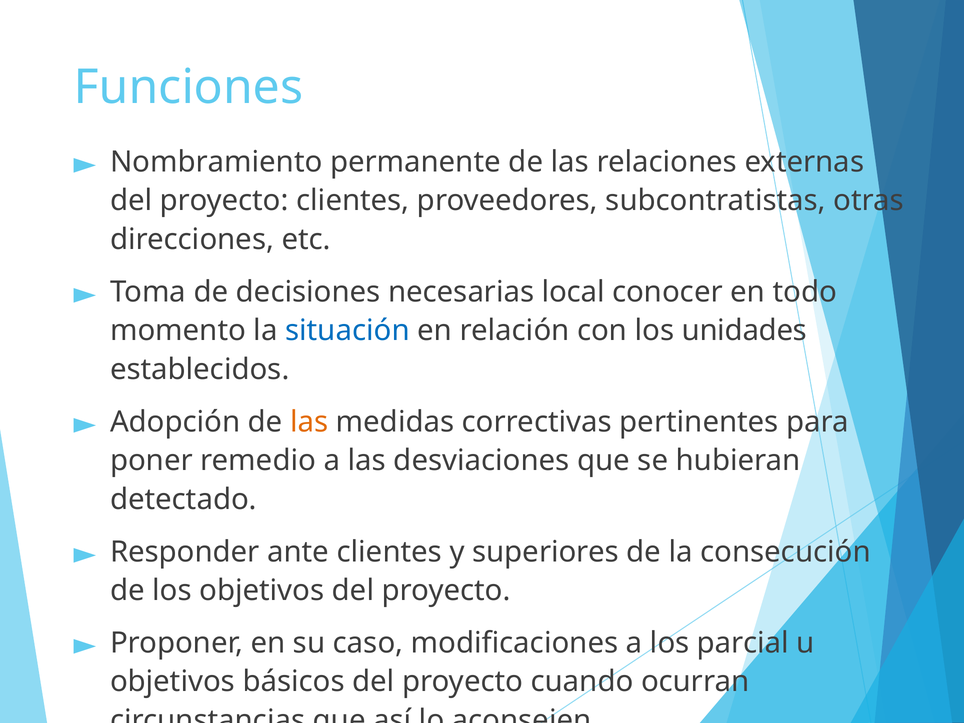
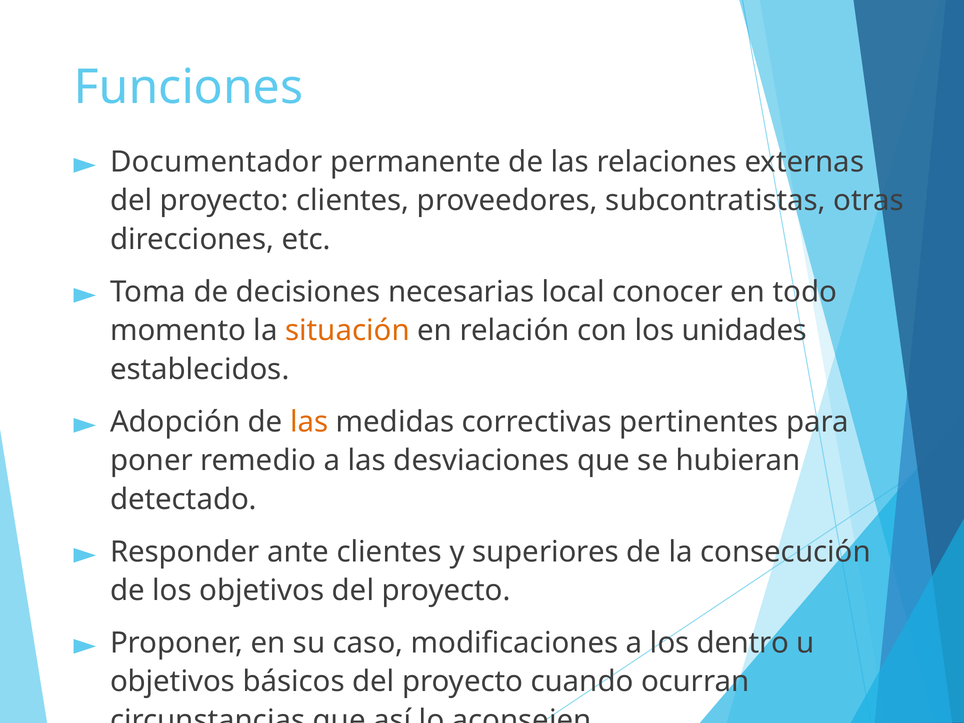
Nombramiento: Nombramiento -> Documentador (216, 162)
situación colour: blue -> orange (347, 331)
parcial: parcial -> dentro (743, 643)
